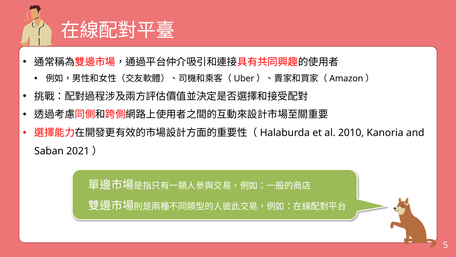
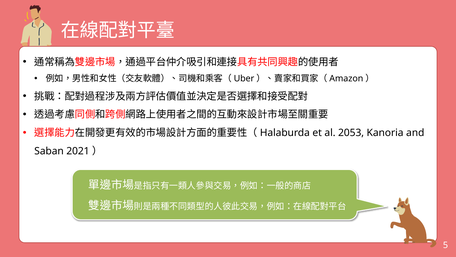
2010: 2010 -> 2053 (351, 133)
